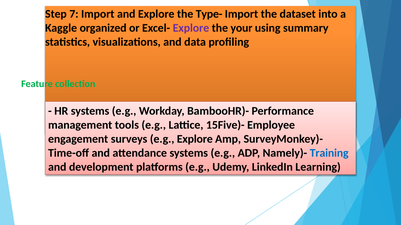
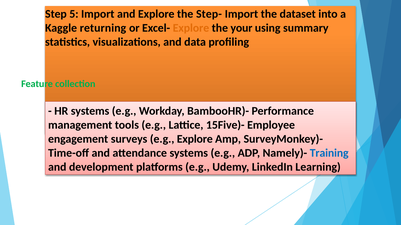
7: 7 -> 5 (74, 14)
Type-: Type- -> Step- (209, 14)
organized: organized -> returning (103, 28)
Explore colour: purple -> orange (191, 28)
